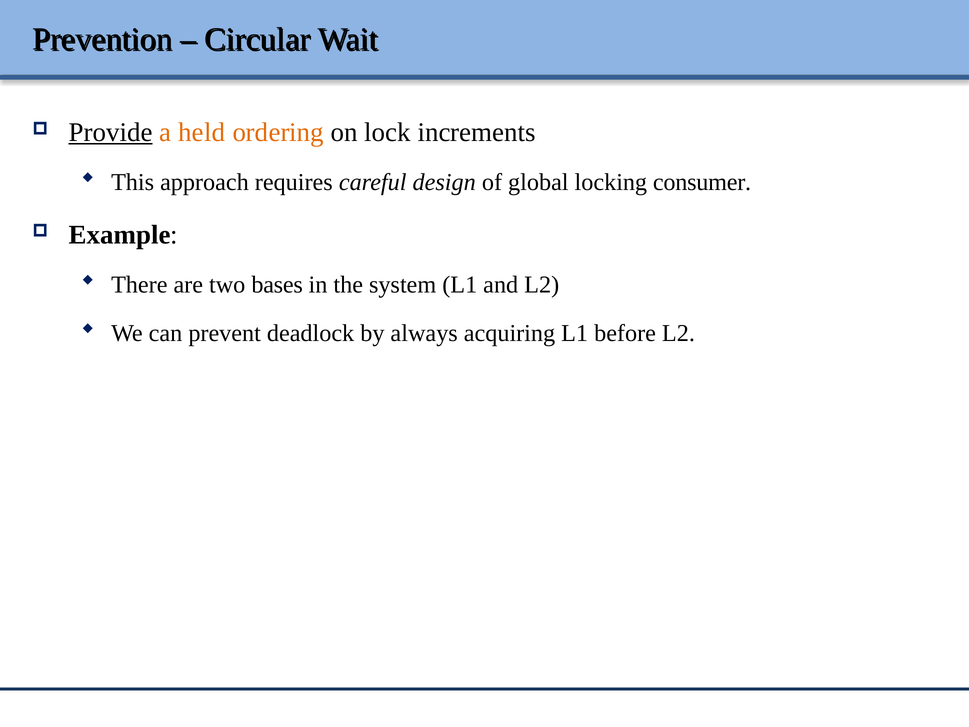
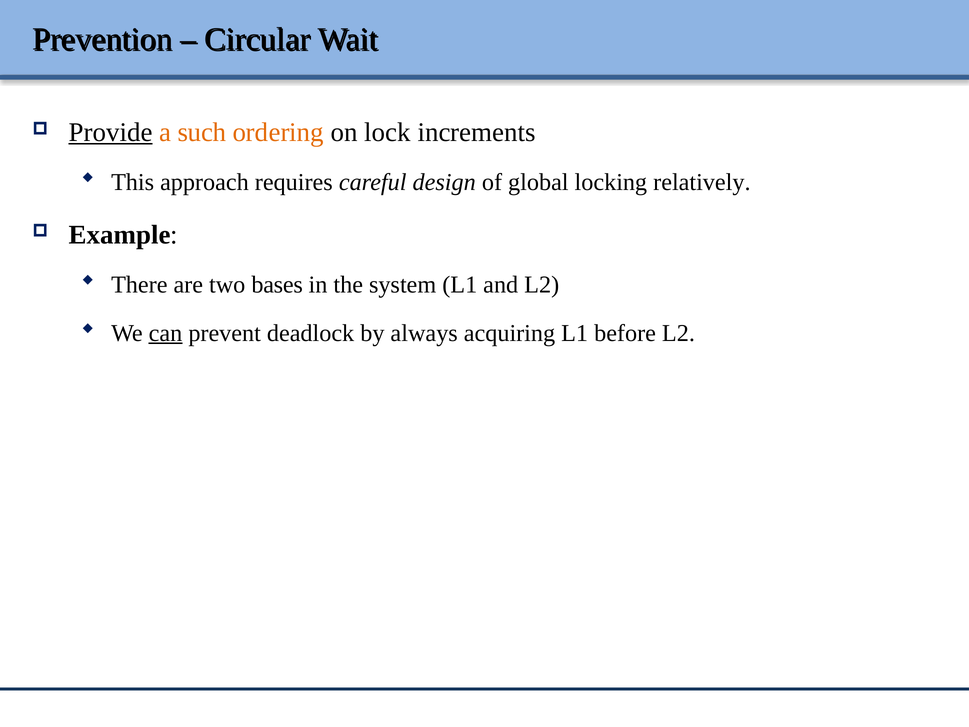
held: held -> such (202, 132)
consumer: consumer -> relatively (702, 182)
can underline: none -> present (166, 333)
